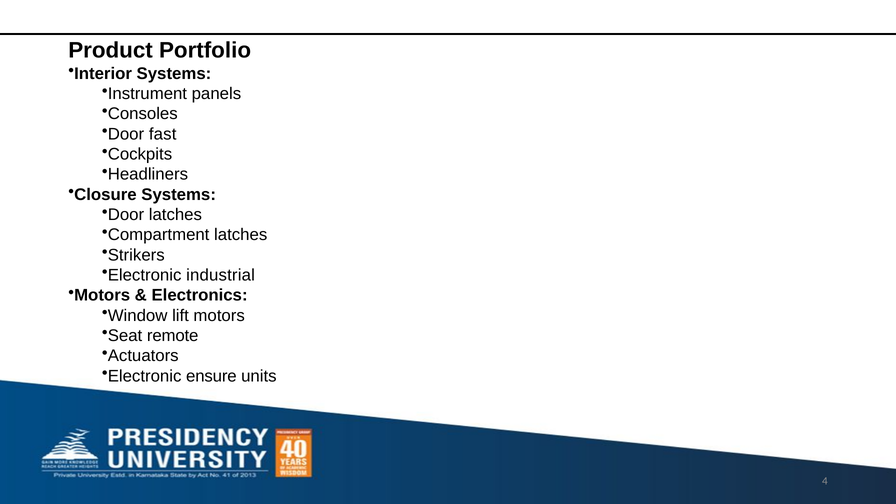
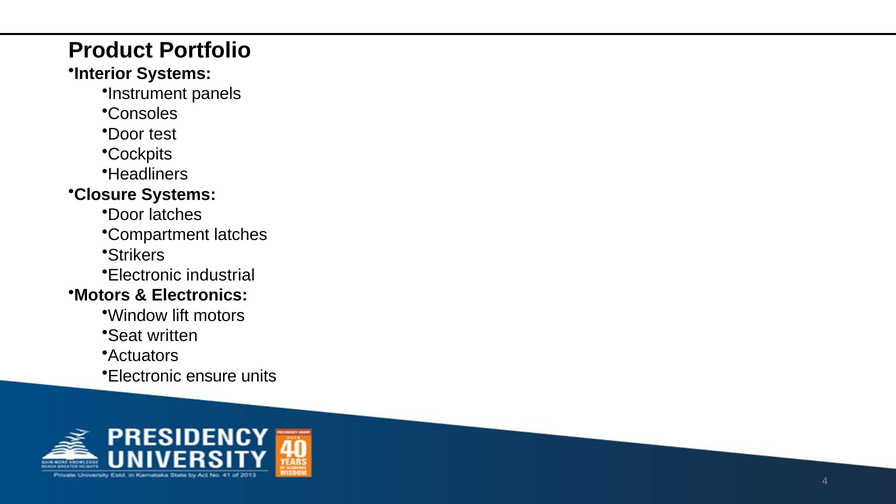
fast: fast -> test (163, 134)
remote: remote -> written (173, 336)
